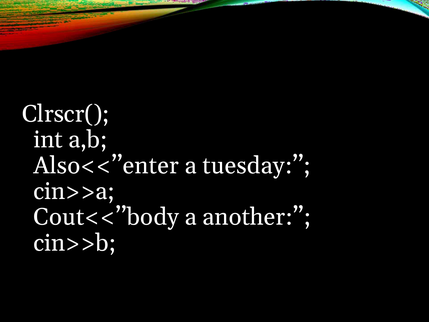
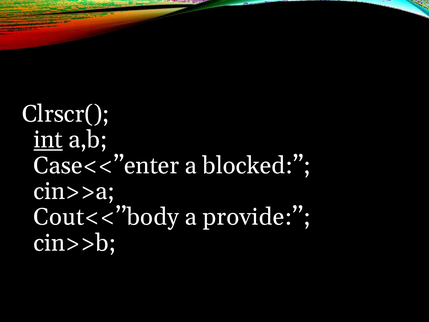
int underline: none -> present (48, 140)
Also<<’’enter: Also<<’’enter -> Case<<’’enter (106, 165)
tuesday: tuesday -> blocked (257, 165)
another: another -> provide (257, 217)
